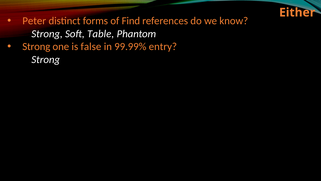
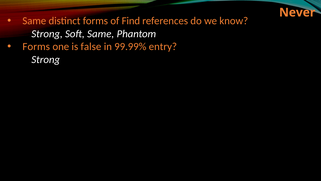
Either: Either -> Never (297, 12)
Peter: Peter -> Same (34, 21)
Soft Table: Table -> Same (101, 34)
Strong: Strong -> Forms (36, 47)
